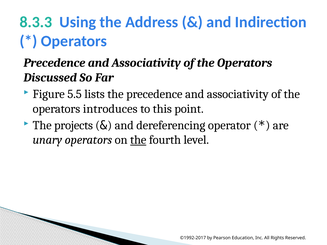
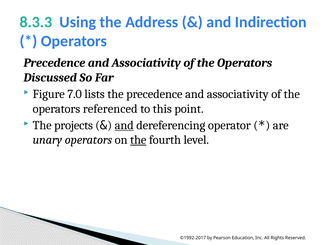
5.5: 5.5 -> 7.0 (75, 94)
introduces: introduces -> referenced (110, 109)
and underline: none -> present (124, 125)
